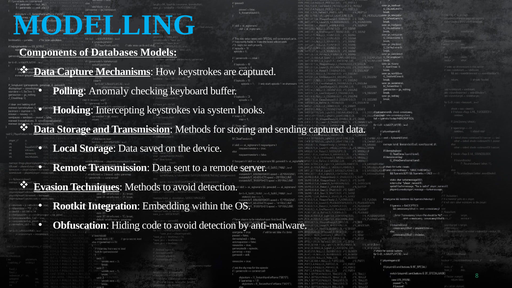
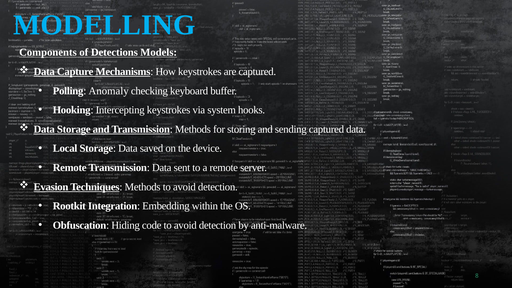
Databases: Databases -> Detections (114, 52)
